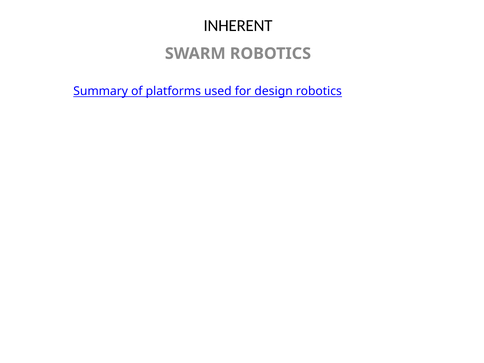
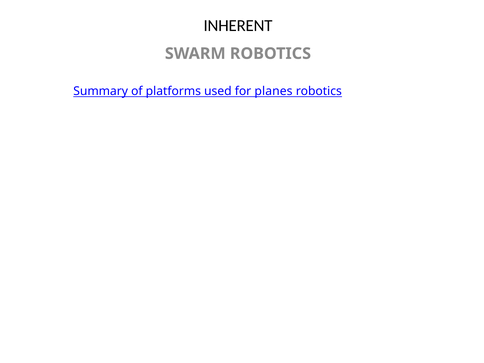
design: design -> planes (274, 91)
